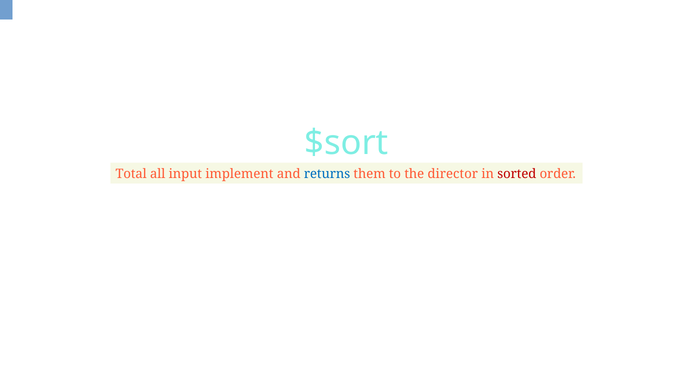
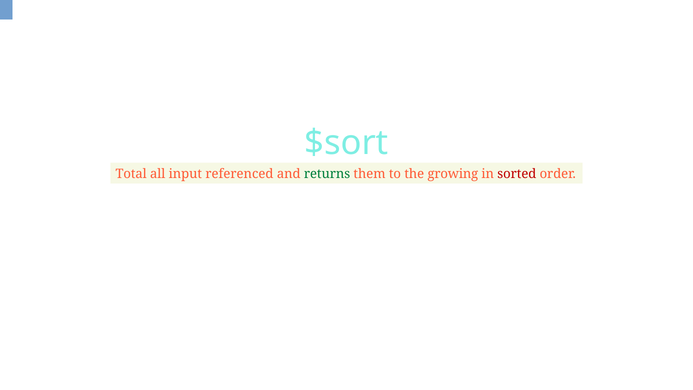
implement: implement -> referenced (239, 174)
returns colour: blue -> green (327, 174)
director: director -> growing (453, 174)
